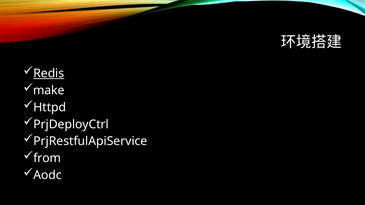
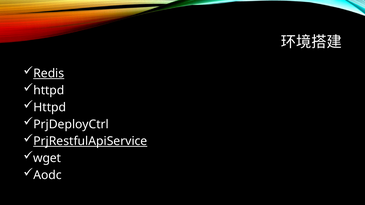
make: make -> httpd (49, 91)
PrjRestfulApiService underline: none -> present (90, 141)
from: from -> wget (47, 158)
